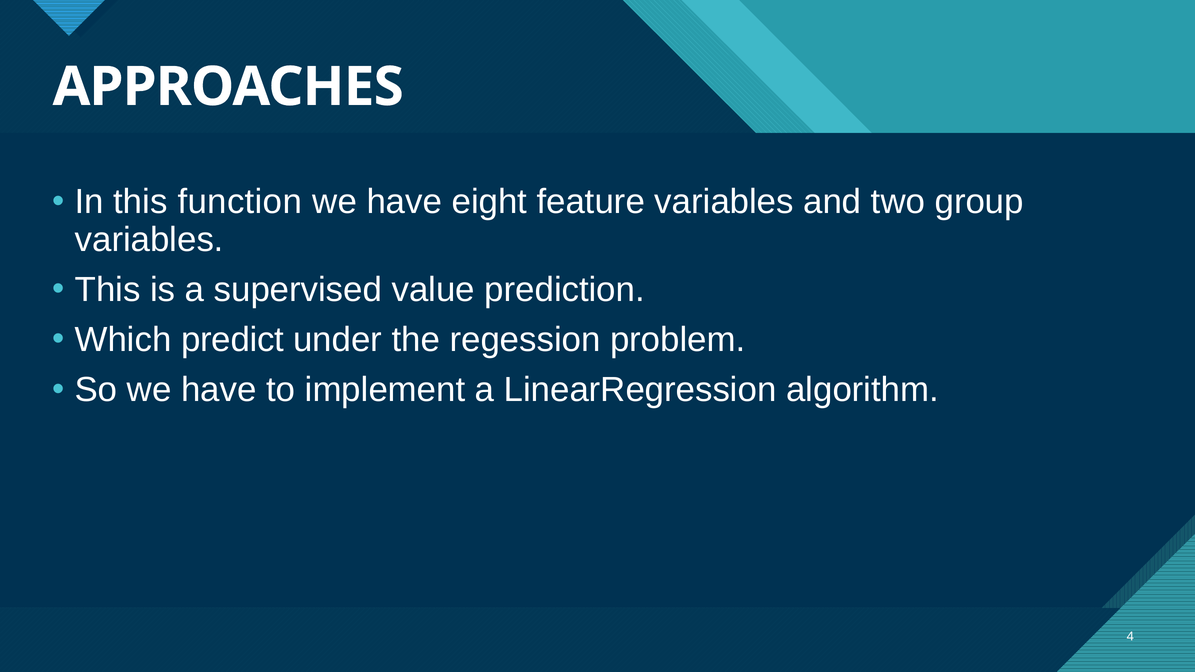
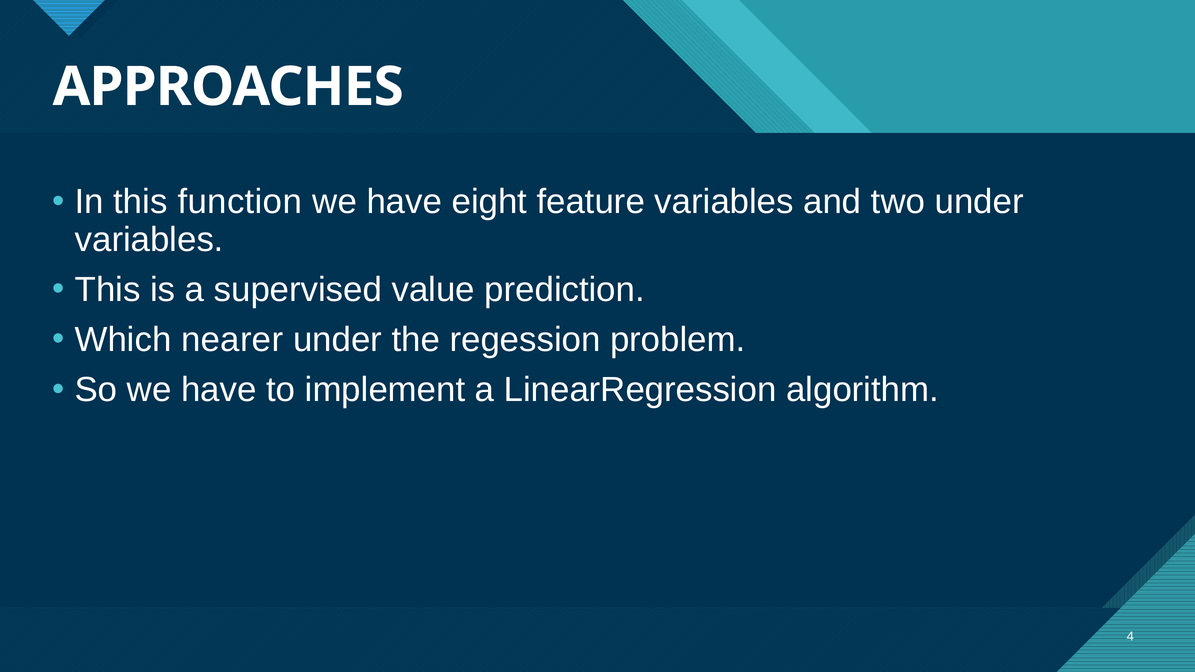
two group: group -> under (979, 202)
predict: predict -> nearer (232, 340)
